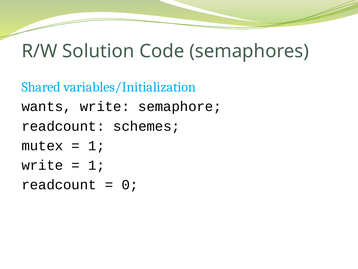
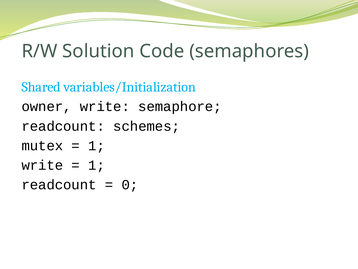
wants: wants -> owner (47, 106)
